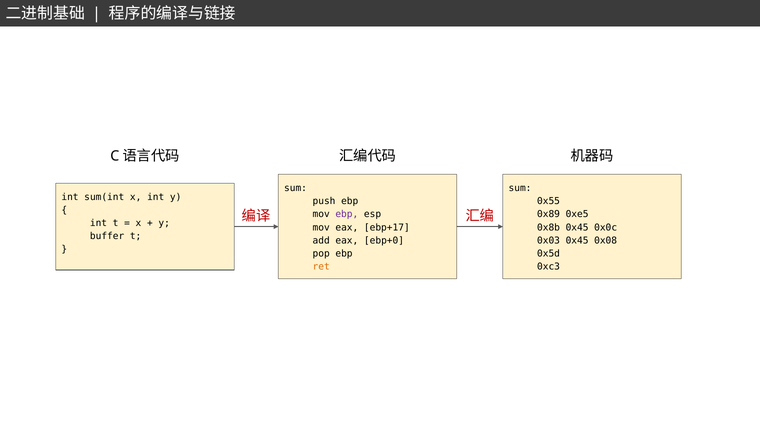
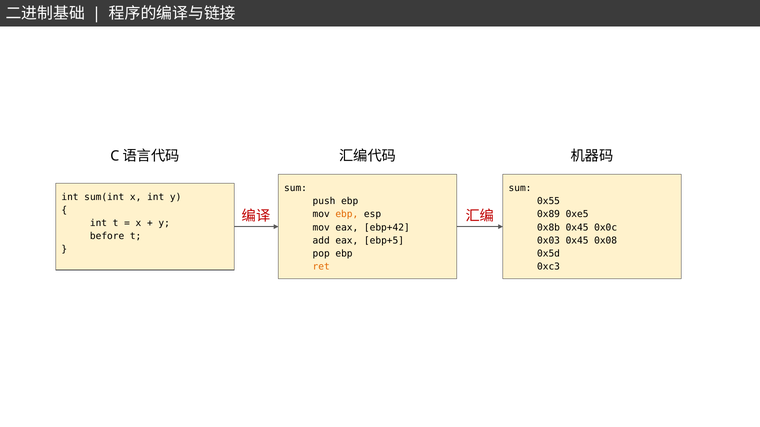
ebp colour: purple -> orange (347, 215)
ebp+17: ebp+17 -> ebp+42 (387, 228)
buffer: buffer -> before (107, 237)
ebp+0: ebp+0 -> ebp+5 (384, 241)
